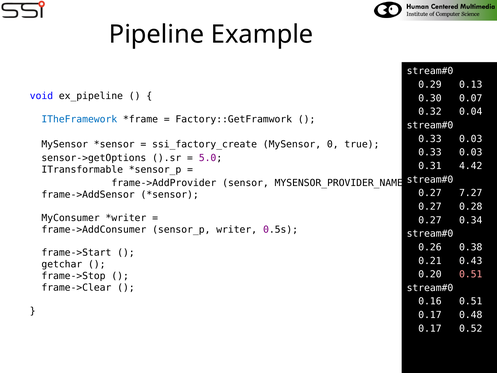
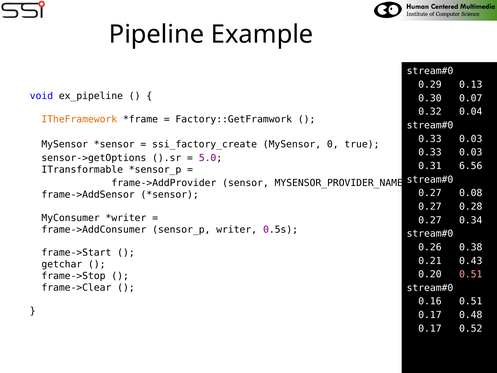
ITheFramework colour: blue -> orange (79, 119)
4.42: 4.42 -> 6.56 (471, 166)
7.27: 7.27 -> 0.08 (471, 193)
